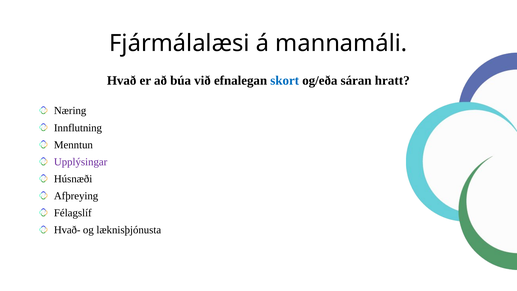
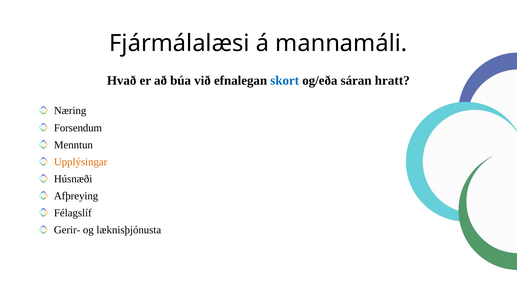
Innflutning: Innflutning -> Forsendum (78, 128)
Upplýsingar colour: purple -> orange (81, 162)
Hvað-: Hvað- -> Gerir- (67, 230)
